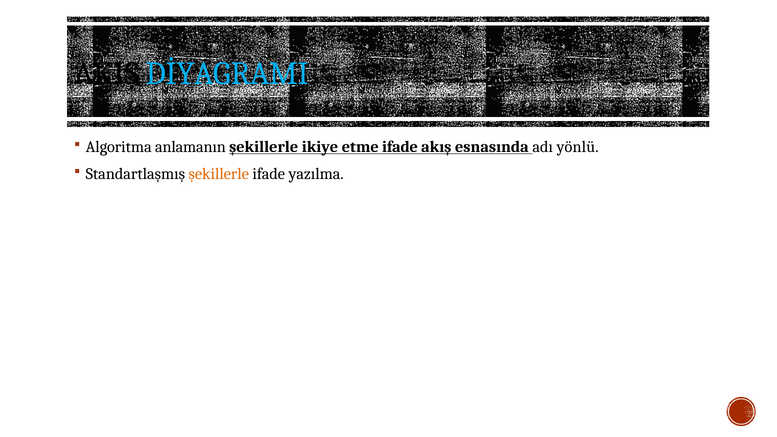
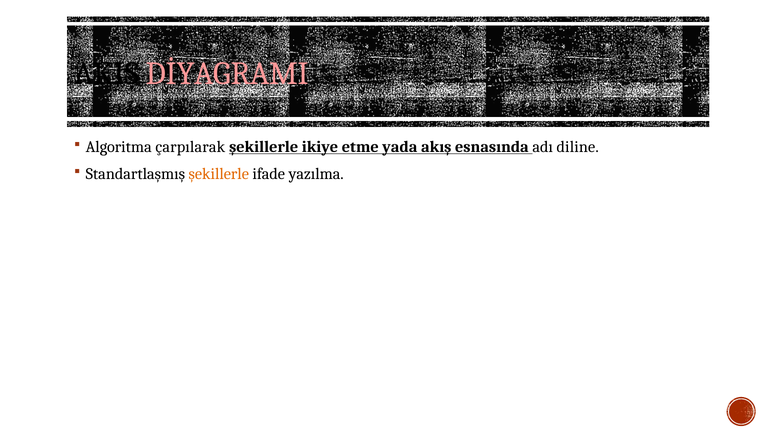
DİYAGRAMI colour: light blue -> pink (227, 74)
anlamanın: anlamanın -> çarpılarak (190, 147)
etme ifade: ifade -> yada (400, 147)
yönlü: yönlü -> diline (578, 147)
